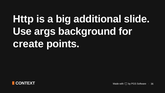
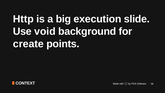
additional: additional -> execution (97, 19)
args: args -> void (45, 31)
